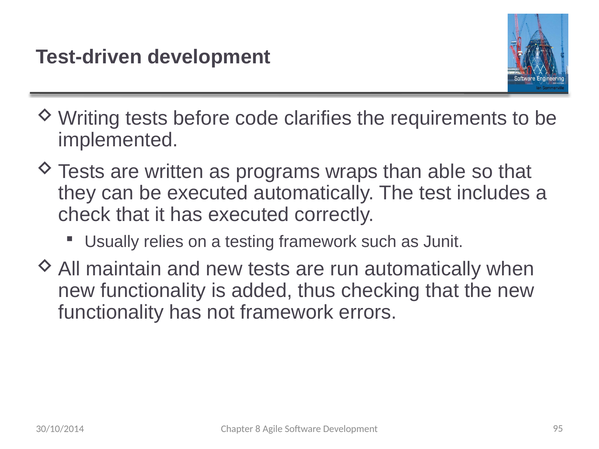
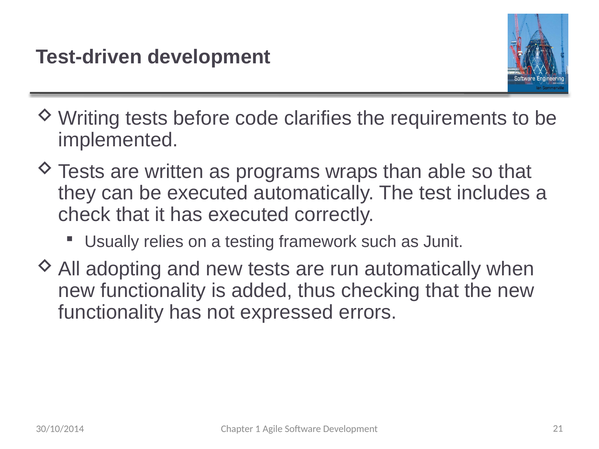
maintain: maintain -> adopting (124, 269)
not framework: framework -> expressed (287, 312)
8: 8 -> 1 (258, 429)
95: 95 -> 21 (558, 429)
